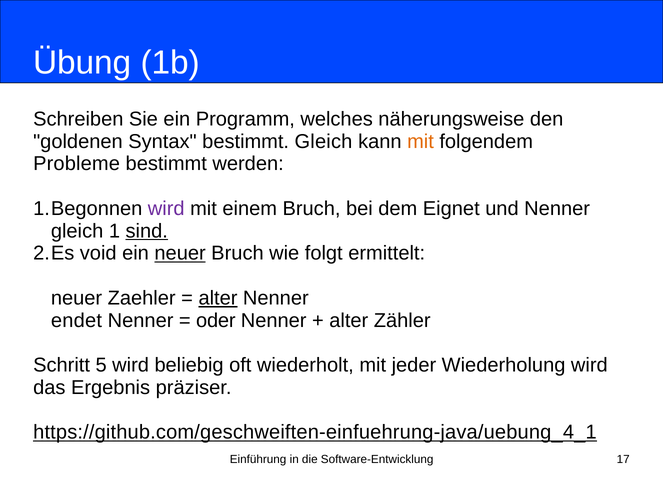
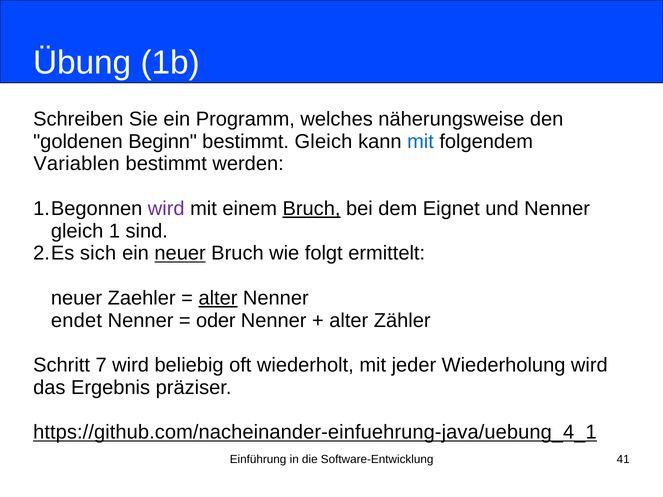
Syntax: Syntax -> Beginn (163, 142)
mit colour: orange -> blue (420, 142)
Probleme: Probleme -> Variablen (77, 164)
Bruch underline: none -> present (312, 209)
sind underline: present -> none (147, 231)
void: void -> sich (98, 253)
5: 5 -> 7 (101, 365)
https://github.com/geschweiften-einfuehrung-java/uebung_4_1: https://github.com/geschweiften-einfuehrung-java/uebung_4_1 -> https://github.com/nacheinander-einfuehrung-java/uebung_4_1 (315, 432)
17: 17 -> 41 (623, 459)
